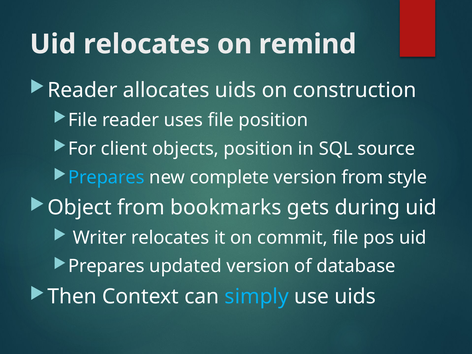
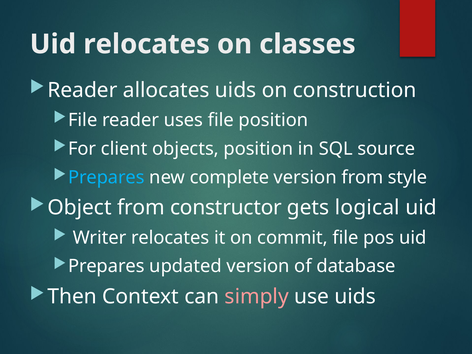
remind: remind -> classes (307, 44)
bookmarks: bookmarks -> constructor (226, 208)
during: during -> logical (367, 208)
simply colour: light blue -> pink (257, 297)
